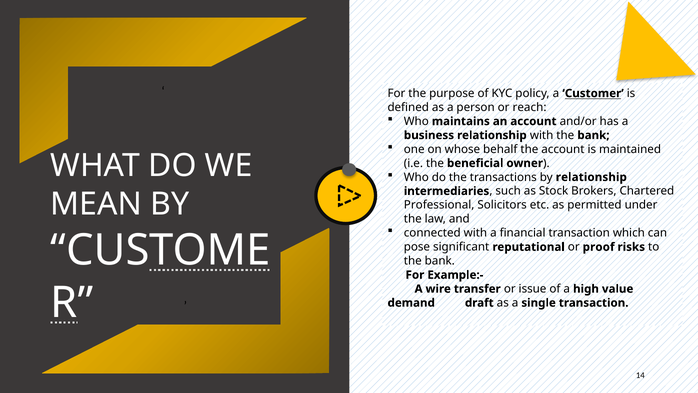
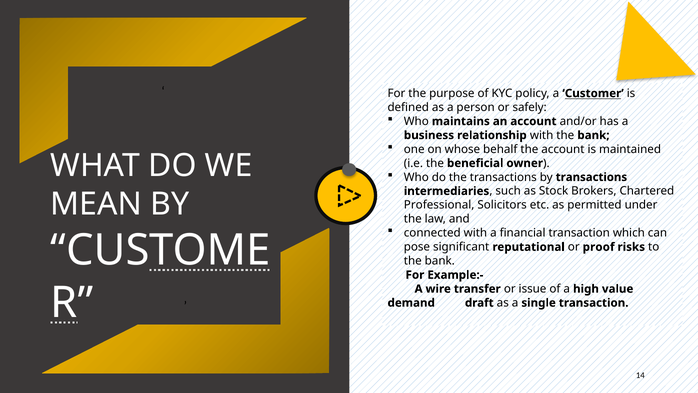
reach: reach -> safely (530, 107)
by relationship: relationship -> transactions (591, 177)
